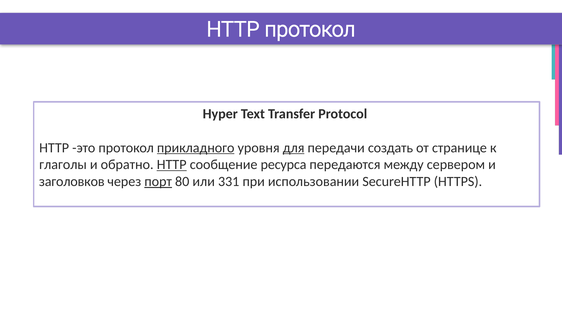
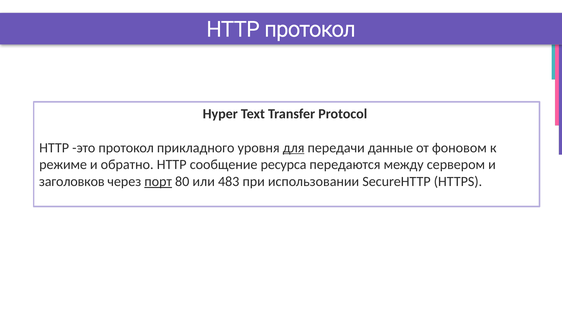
прикладного underline: present -> none (196, 148)
создать: создать -> данные (391, 148)
странице: странице -> фоновом (459, 148)
глаголы: глаголы -> режиме (63, 165)
HTTP underline: present -> none (172, 165)
331: 331 -> 483 (229, 181)
